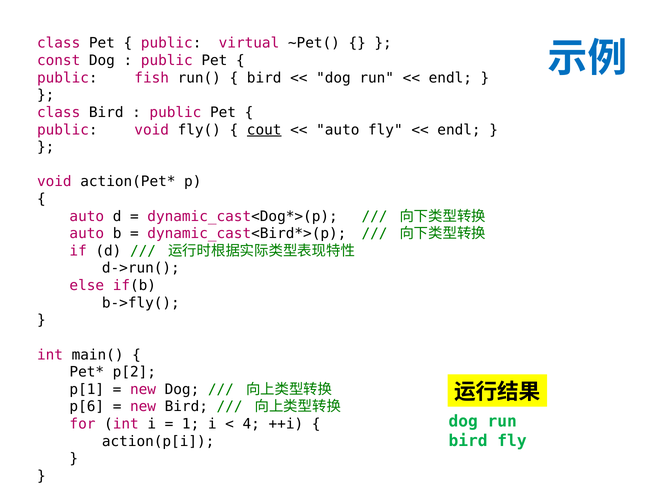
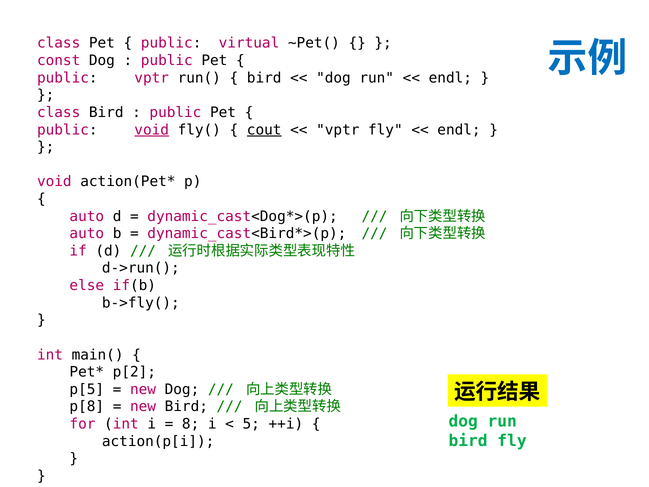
public fish: fish -> vptr (152, 78)
void underline: none -> present (152, 130)
auto: auto -> vptr (338, 130)
p[1: p[1 -> p[5 (87, 389)
p[6: p[6 -> p[8 (87, 406)
1: 1 -> 8 (191, 424)
4: 4 -> 5 (251, 424)
